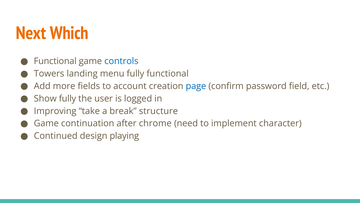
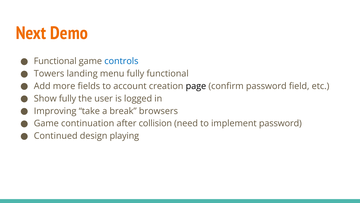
Which: Which -> Demo (69, 33)
page colour: blue -> black (196, 86)
structure: structure -> browsers (158, 111)
chrome: chrome -> collision (155, 123)
implement character: character -> password (280, 123)
